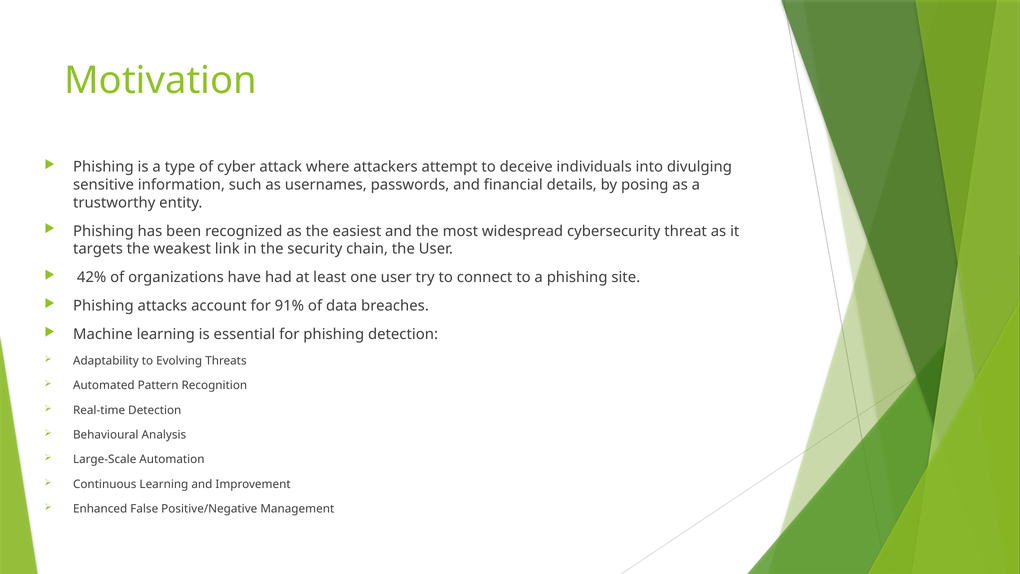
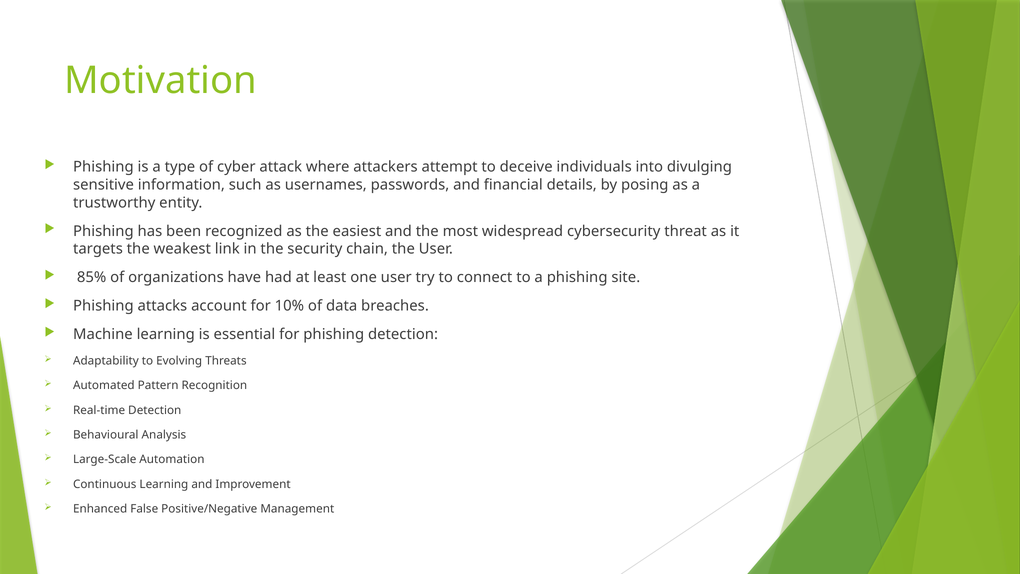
42%: 42% -> 85% (92, 277)
91%: 91% -> 10% (289, 306)
